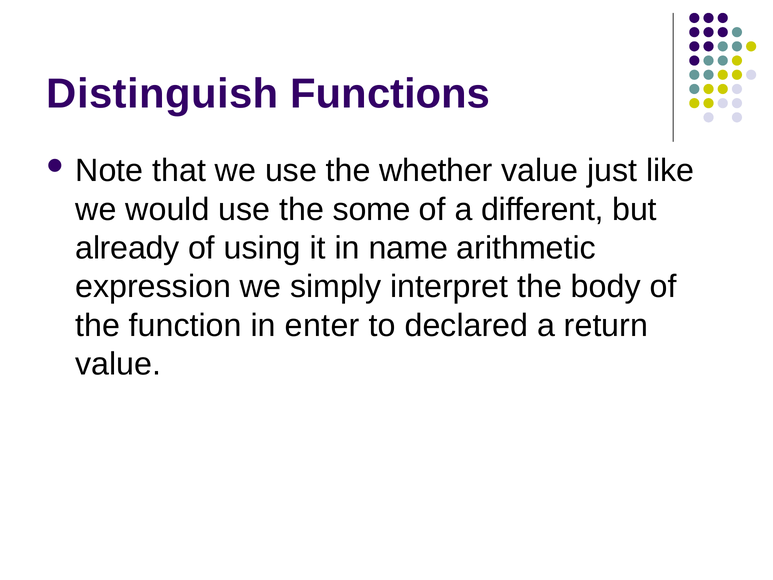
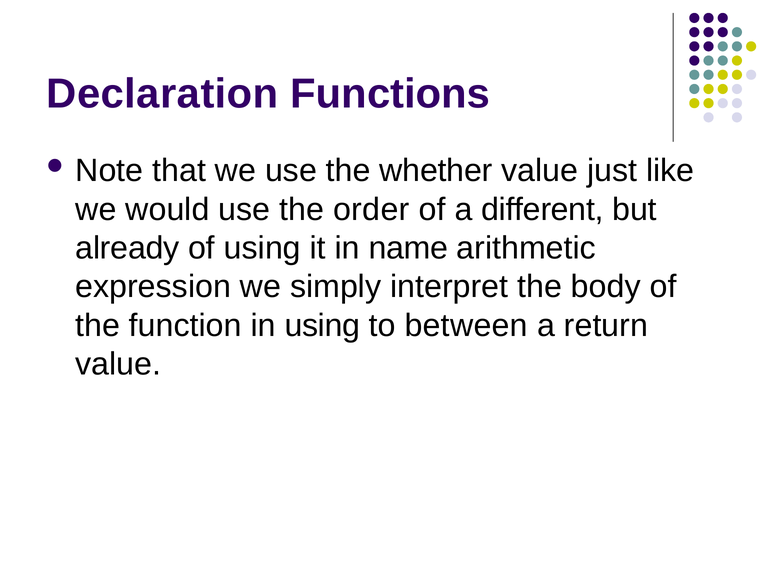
Distinguish: Distinguish -> Declaration (162, 94)
some: some -> order (371, 209)
in enter: enter -> using (322, 325)
declared: declared -> between (466, 325)
